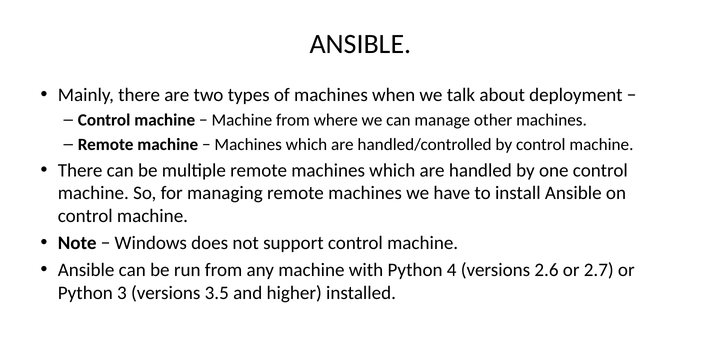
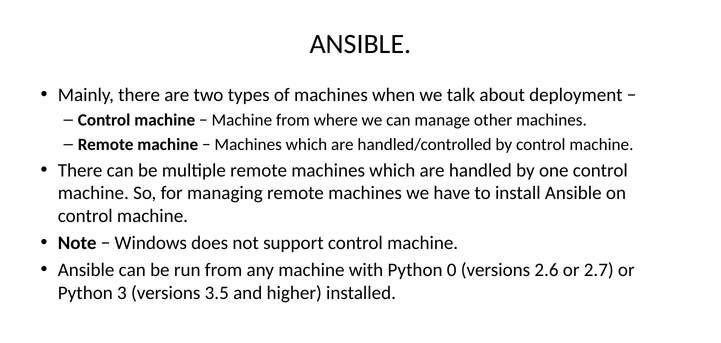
4: 4 -> 0 (452, 270)
